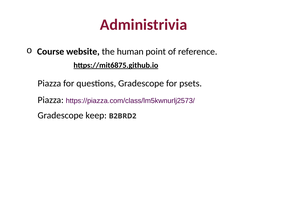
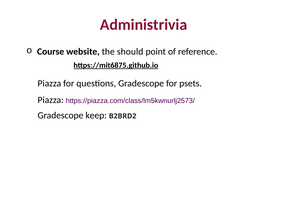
human: human -> should (130, 52)
